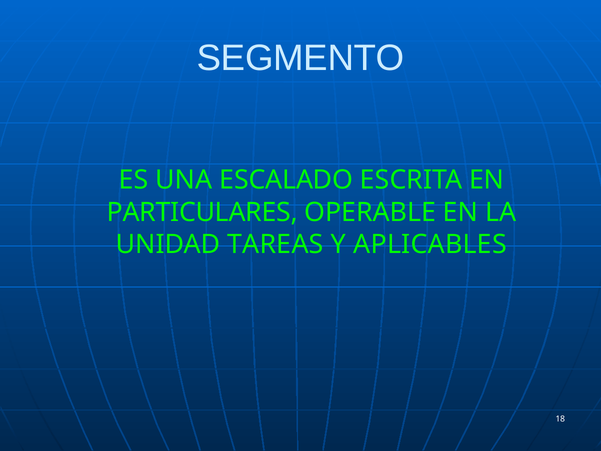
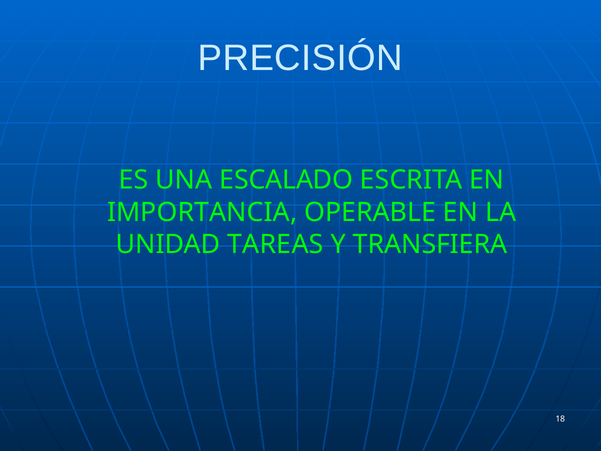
SEGMENTO: SEGMENTO -> PRECISIÓN (300, 58)
PARTICULARES: PARTICULARES -> IMPORTANCIA (202, 212)
APLICABLES: APLICABLES -> TRANSFIERA (430, 244)
